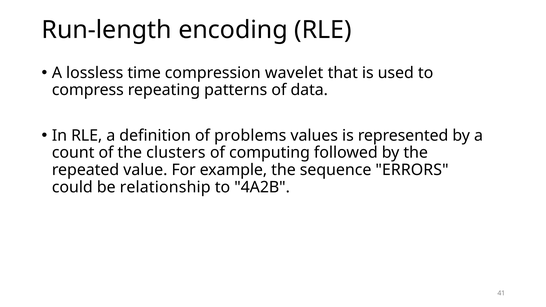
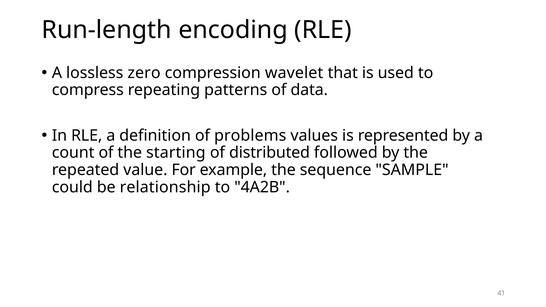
time: time -> zero (144, 73)
clusters: clusters -> starting (176, 153)
computing: computing -> distributed (270, 153)
ERRORS: ERRORS -> SAMPLE (412, 170)
